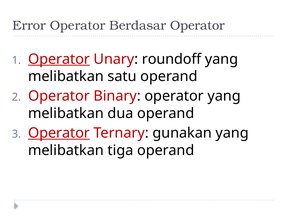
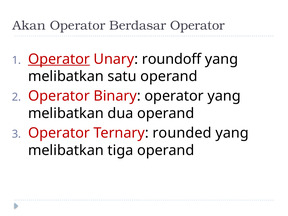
Error: Error -> Akan (29, 25)
Operator underline: present -> none (59, 133)
gunakan: gunakan -> rounded (182, 133)
